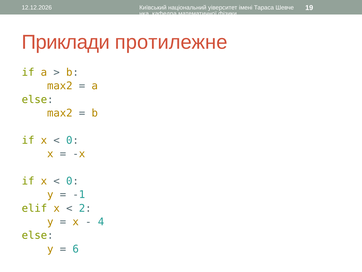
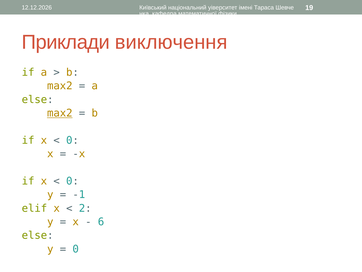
протилежне: протилежне -> виключення (171, 42)
max2 underline: none -> present (60, 113)
4: 4 -> 6 (101, 221)
6: 6 -> 0 (76, 249)
